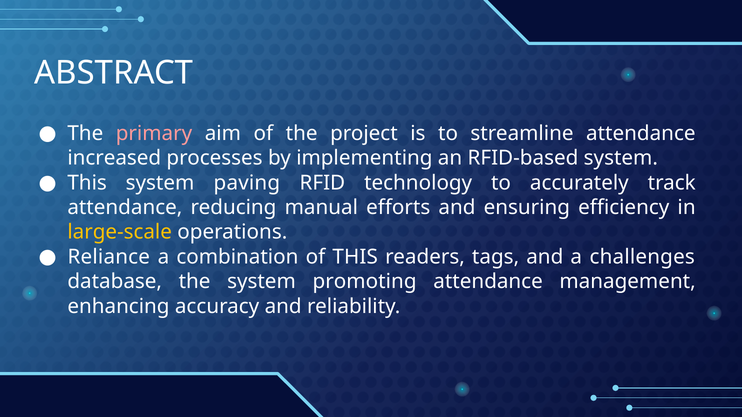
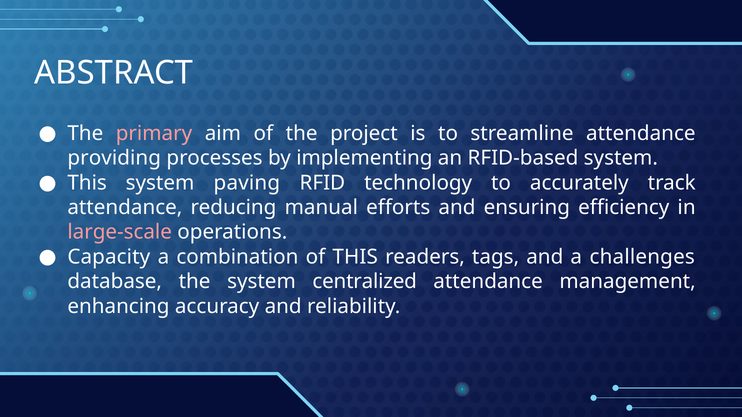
increased: increased -> providing (114, 158)
large-scale colour: yellow -> pink (120, 232)
Reliance: Reliance -> Capacity (109, 257)
promoting: promoting -> centralized (365, 282)
